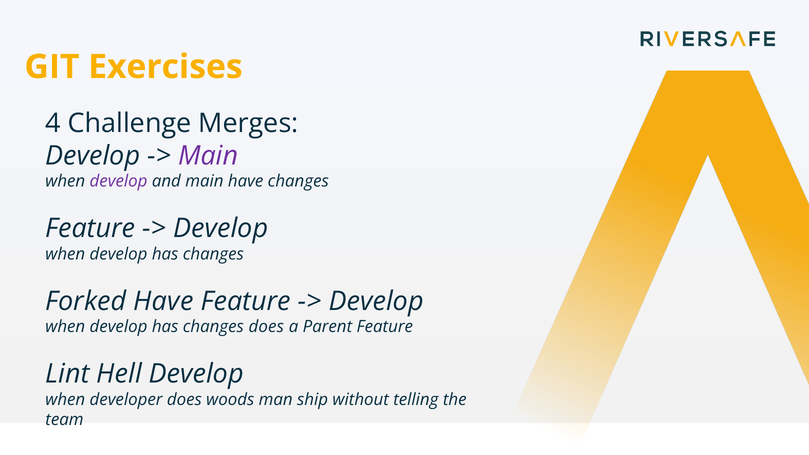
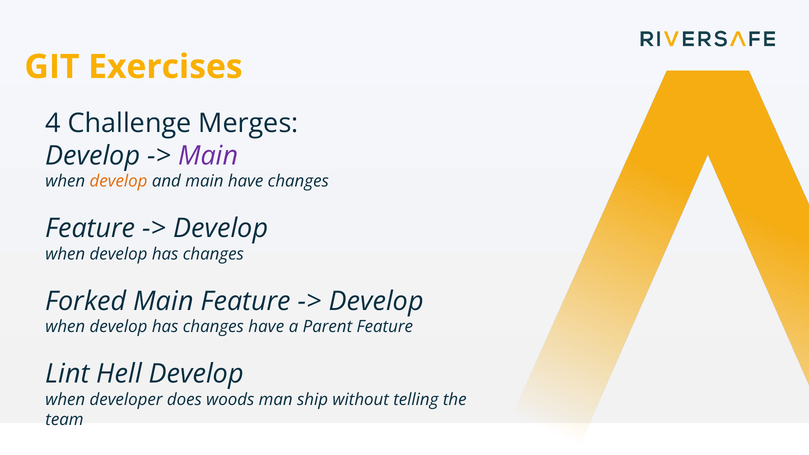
develop colour: purple -> orange (119, 181)
Forked Have: Have -> Main (163, 301)
changes does: does -> have (266, 327)
